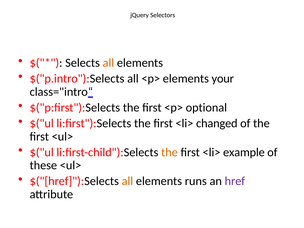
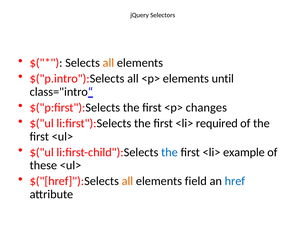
your: your -> until (223, 79)
optional: optional -> changes (206, 108)
changed: changed -> required (217, 123)
the colour: orange -> blue (169, 152)
runs: runs -> field (196, 181)
href colour: purple -> blue (235, 181)
